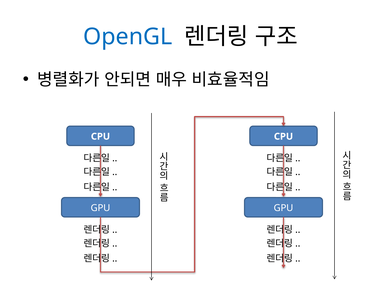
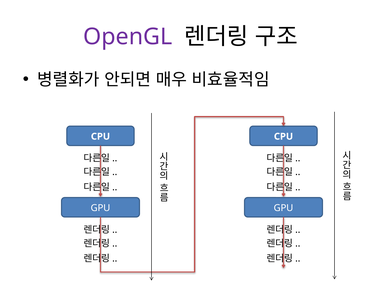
OpenGL colour: blue -> purple (128, 37)
